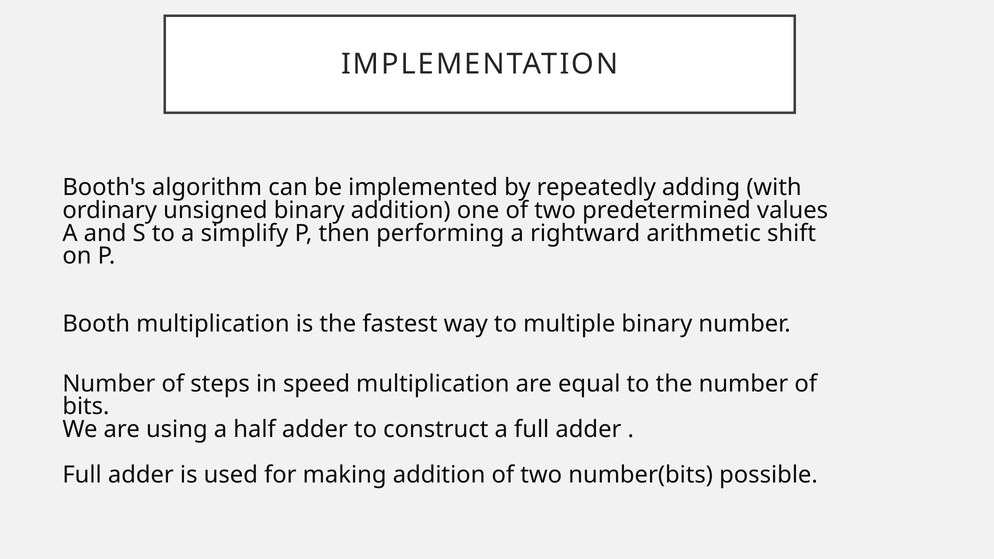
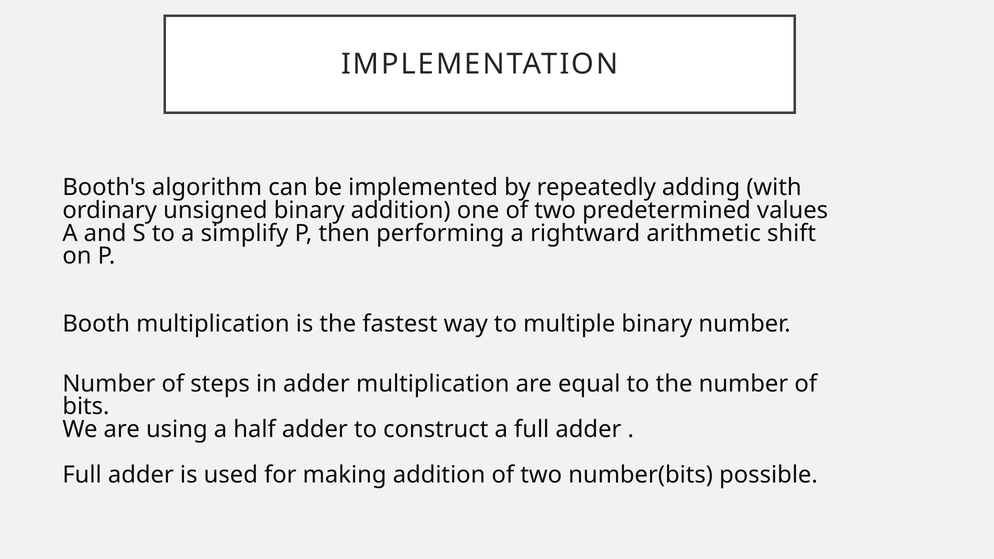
in speed: speed -> adder (316, 384)
